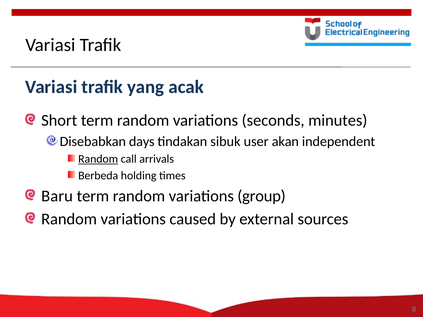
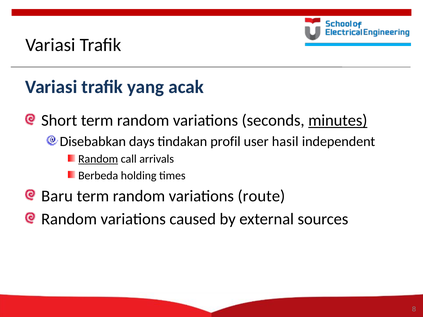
minutes underline: none -> present (338, 121)
sibuk: sibuk -> profil (225, 142)
akan: akan -> hasil (285, 142)
group: group -> route (261, 196)
